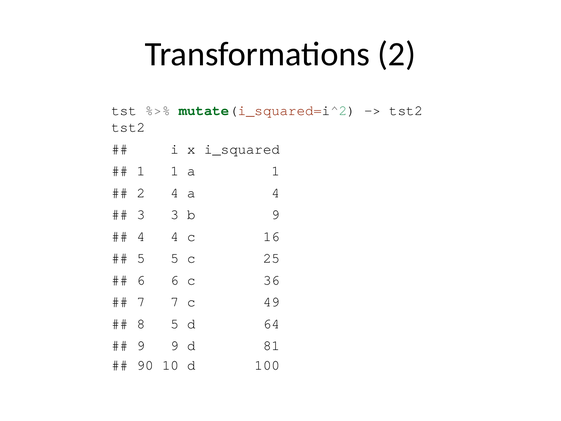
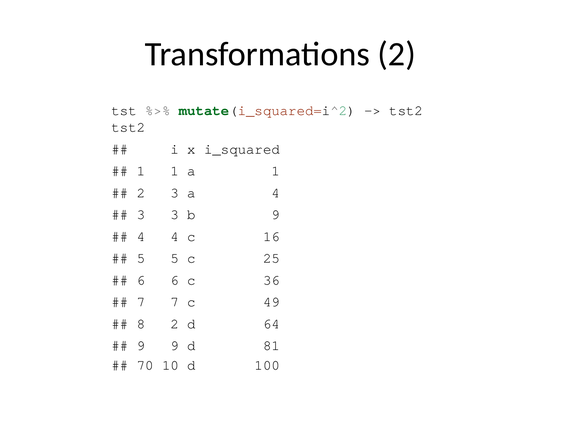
2 4: 4 -> 3 (175, 193)
8 5: 5 -> 2 (175, 324)
90: 90 -> 70 (145, 365)
